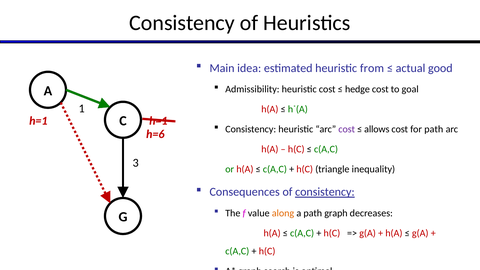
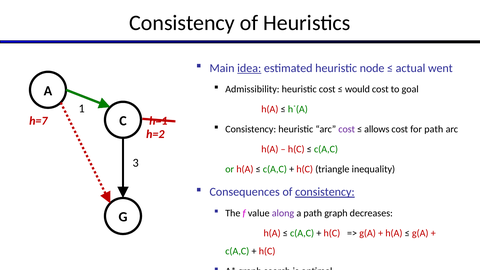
idea underline: none -> present (249, 68)
from: from -> node (372, 68)
good: good -> went (440, 68)
hedge: hedge -> would (357, 89)
h=1: h=1 -> h=7 (38, 121)
h=6: h=6 -> h=2 (155, 134)
along colour: orange -> purple (283, 213)
